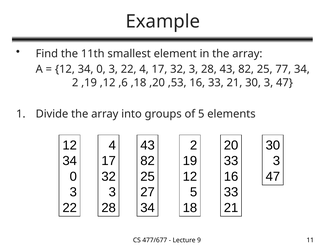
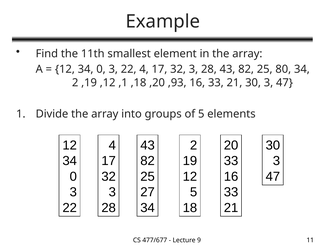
77: 77 -> 80 (283, 69)
,6: ,6 -> ,1 (123, 82)
,53: ,53 -> ,93 (177, 82)
